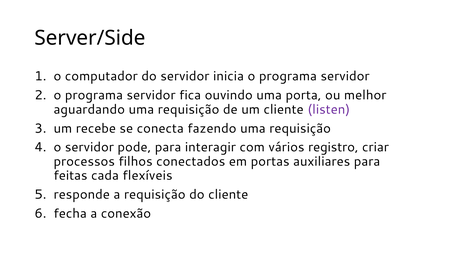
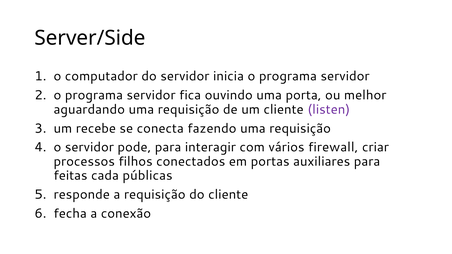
registro: registro -> firewall (333, 147)
flexíveis: flexíveis -> públicas (148, 176)
